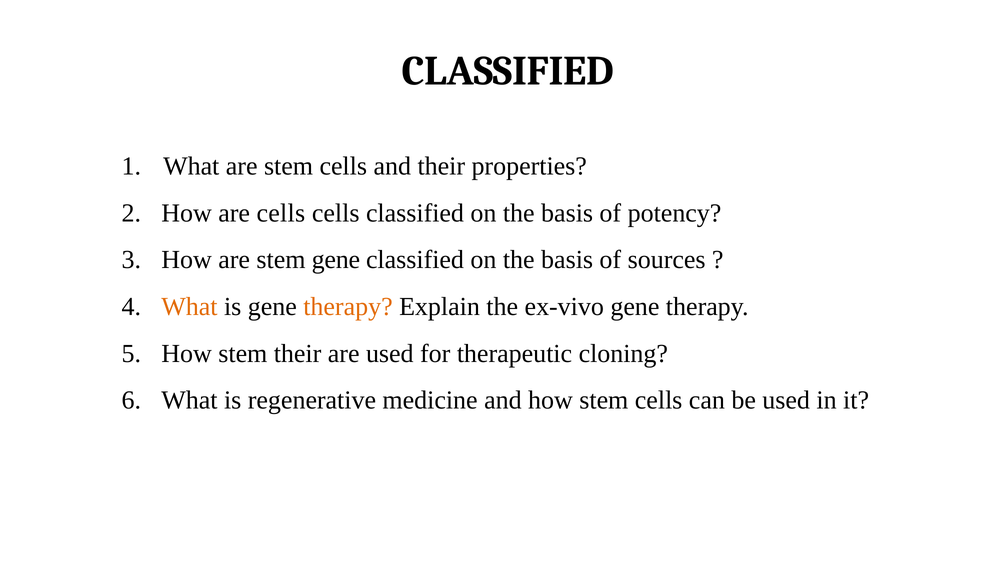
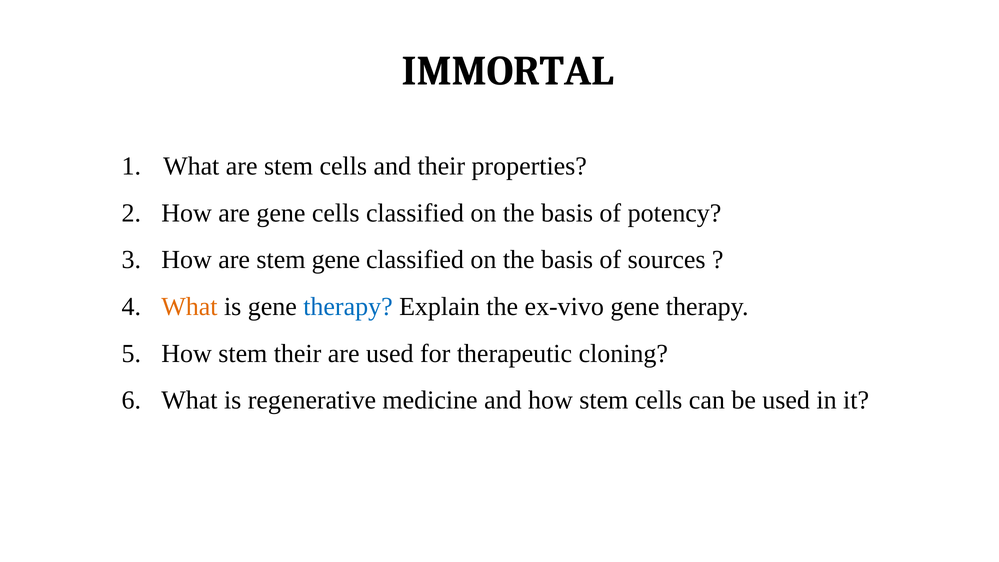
CLASSIFIED: CLASSIFIED -> IMMORTAL (508, 71)
are cells: cells -> gene (281, 213)
therapy colour: orange -> blue (348, 307)
